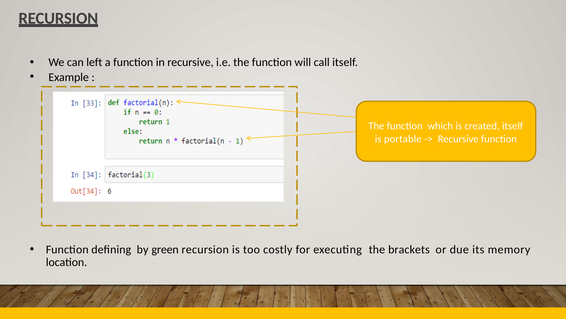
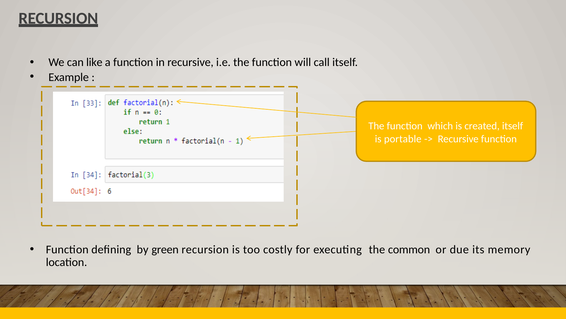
left: left -> like (94, 62)
brackets: brackets -> common (409, 249)
